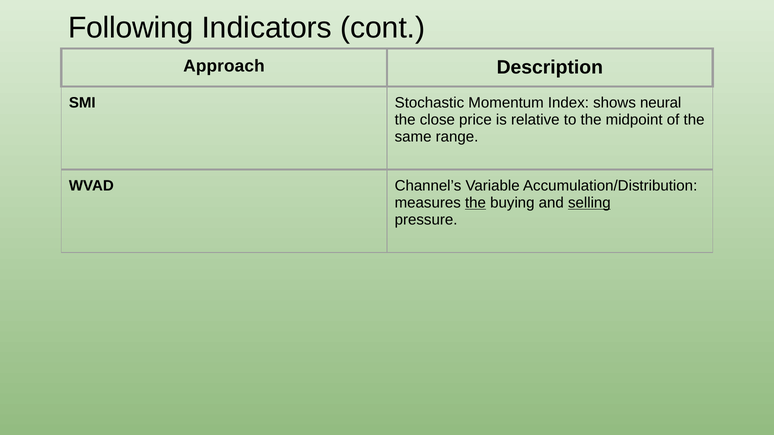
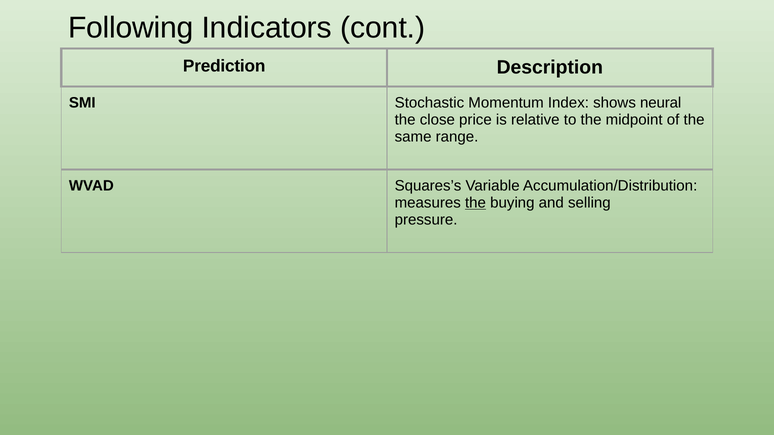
Approach: Approach -> Prediction (224, 66)
Channel’s: Channel’s -> Squares’s (428, 186)
selling underline: present -> none (589, 203)
